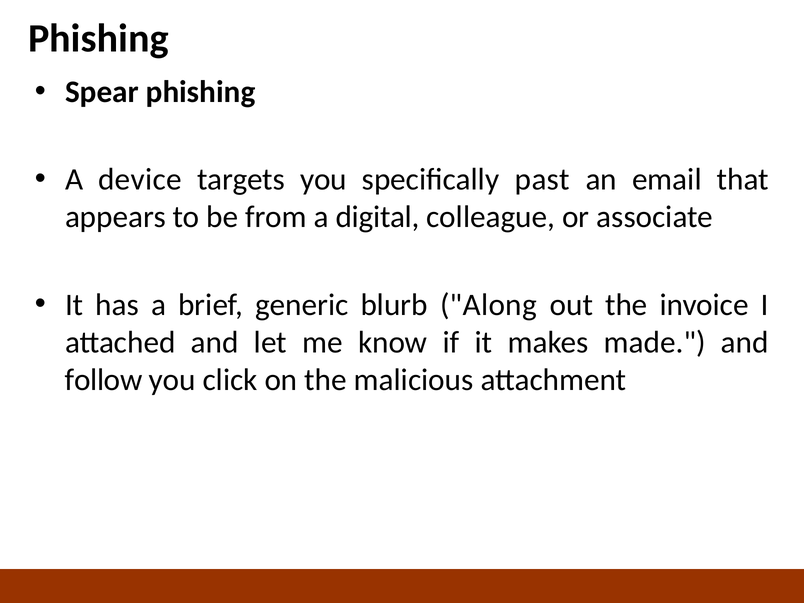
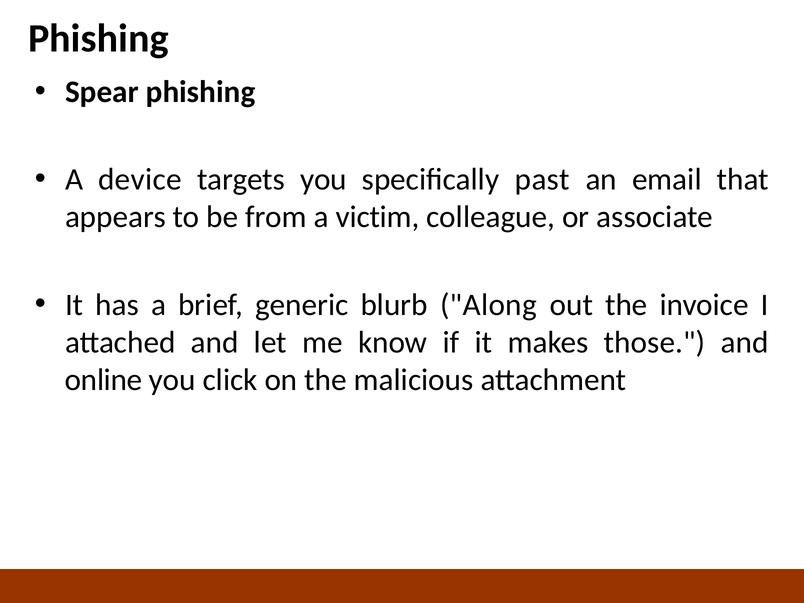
digital: digital -> victim (378, 217)
made: made -> those (655, 342)
follow: follow -> online (104, 380)
